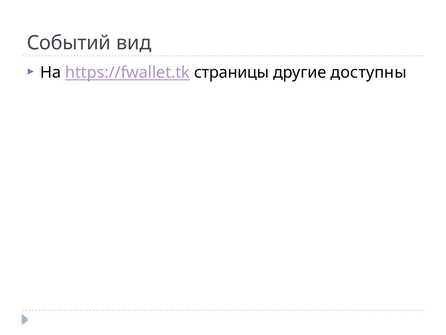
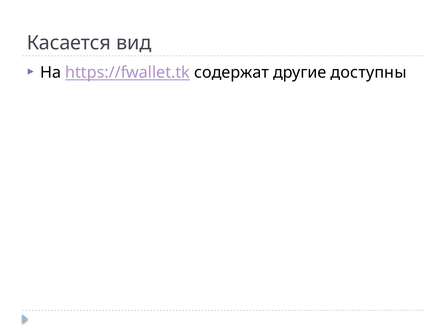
Событий: Событий -> Касается (69, 43)
страницы: страницы -> содержат (232, 72)
